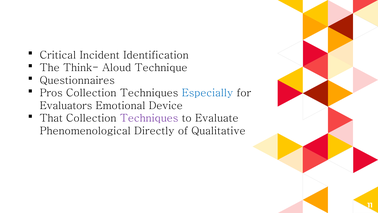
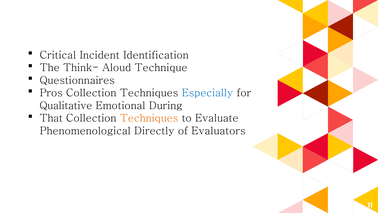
Evaluators: Evaluators -> Qualitative (66, 105)
Device: Device -> During (166, 105)
Techniques colour: purple -> orange (149, 118)
Qualitative: Qualitative -> Evaluators (218, 131)
